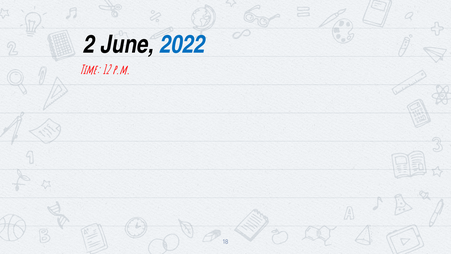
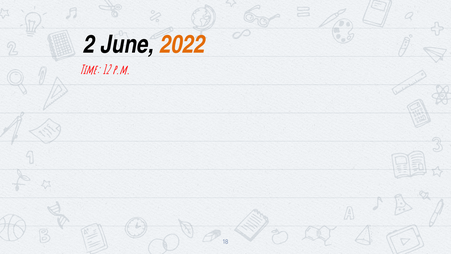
2022 colour: blue -> orange (183, 44)
